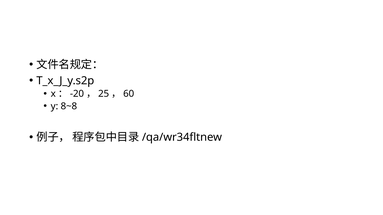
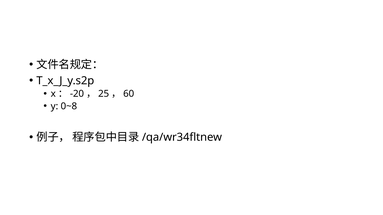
8~8: 8~8 -> 0~8 (69, 106)
